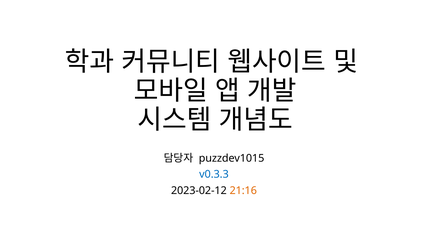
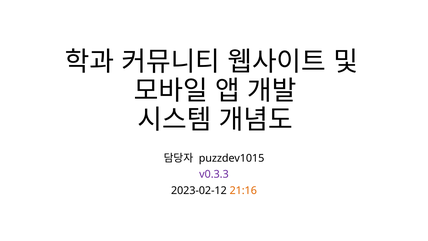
v0.3.3 colour: blue -> purple (214, 174)
